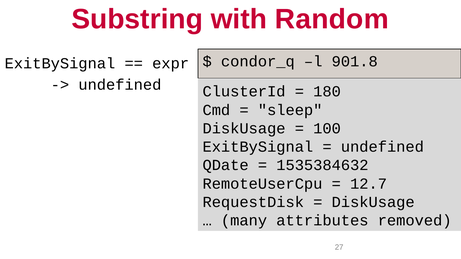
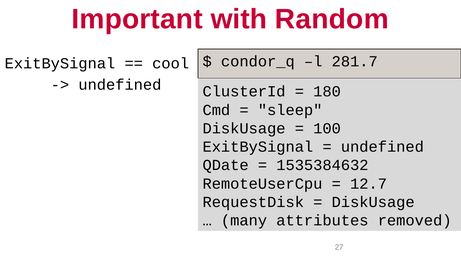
Substring: Substring -> Important (137, 19)
901.8: 901.8 -> 281.7 (355, 62)
expr: expr -> cool (171, 64)
